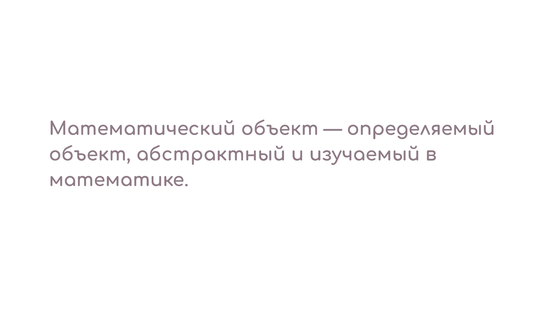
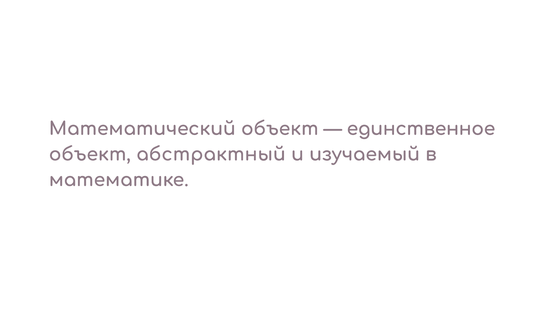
определяемый: определяемый -> единственное (421, 129)
